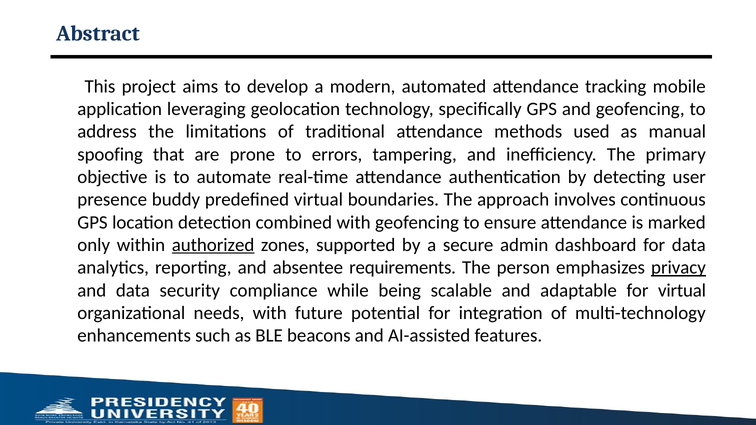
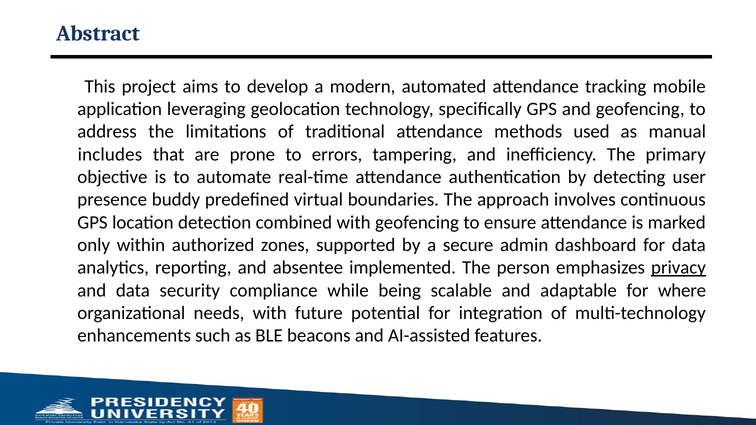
spoofing: spoofing -> includes (110, 154)
authorized underline: present -> none (213, 245)
requirements: requirements -> implemented (403, 268)
for virtual: virtual -> where (682, 290)
